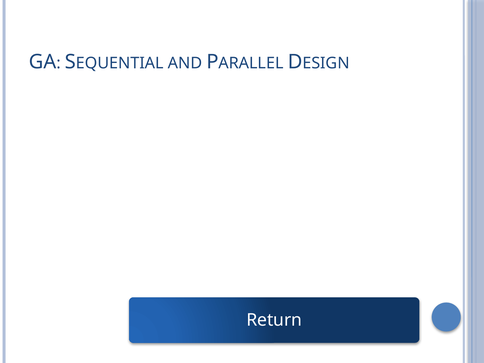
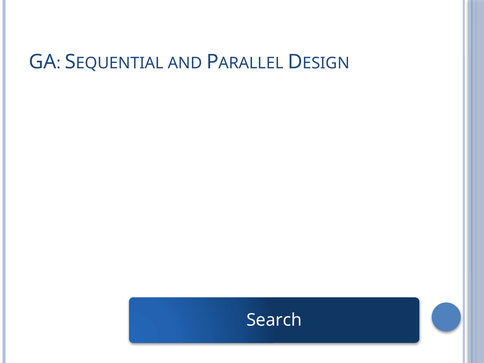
Return: Return -> Search (274, 320)
